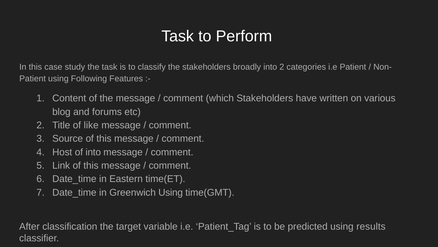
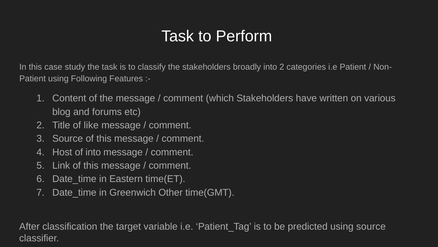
Greenwich Using: Using -> Other (171, 192)
using results: results -> source (371, 226)
